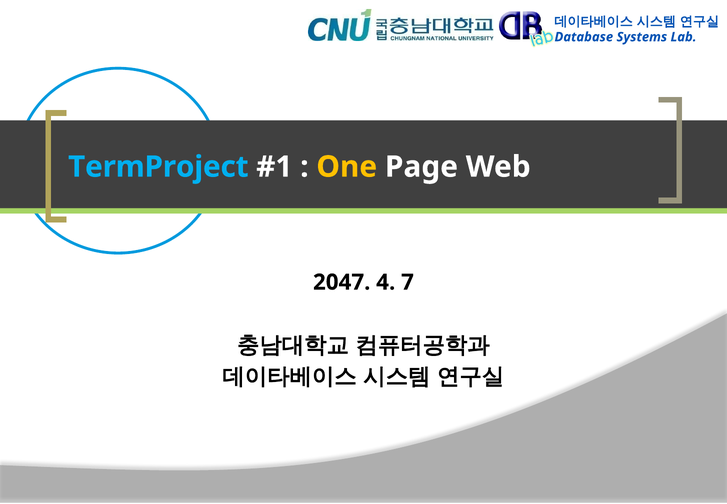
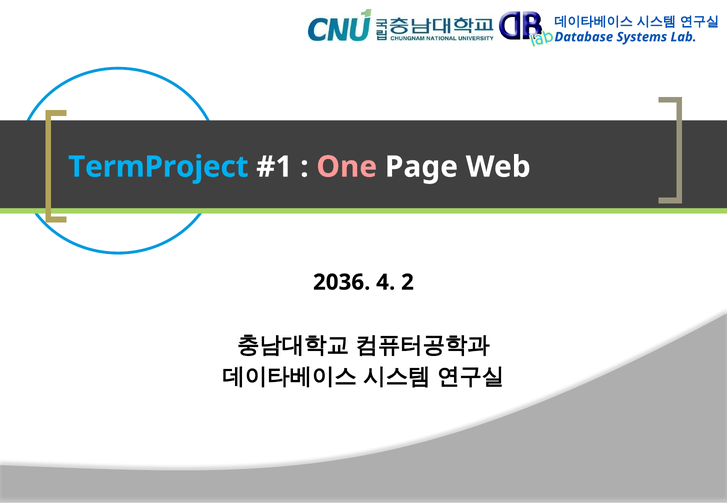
One colour: yellow -> pink (347, 167)
2047: 2047 -> 2036 (342, 282)
7: 7 -> 2 (407, 282)
